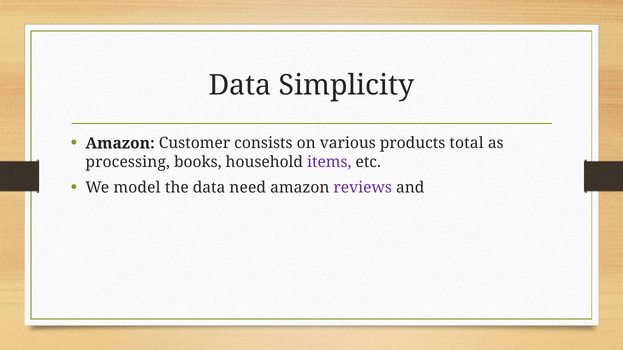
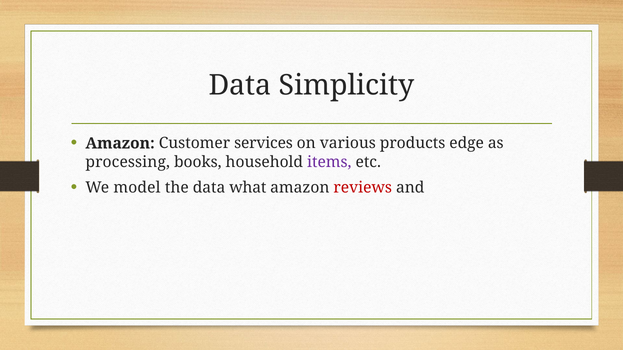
consists: consists -> services (264, 143)
total: total -> edge (467, 143)
need: need -> what (248, 188)
reviews colour: purple -> red (363, 188)
